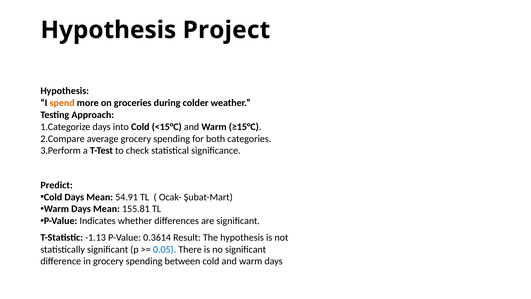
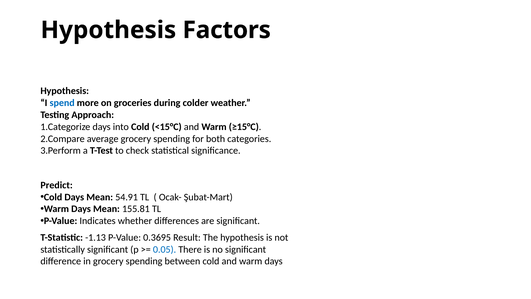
Project: Project -> Factors (227, 30)
spend colour: orange -> blue (62, 103)
0.3614: 0.3614 -> 0.3695 (157, 237)
